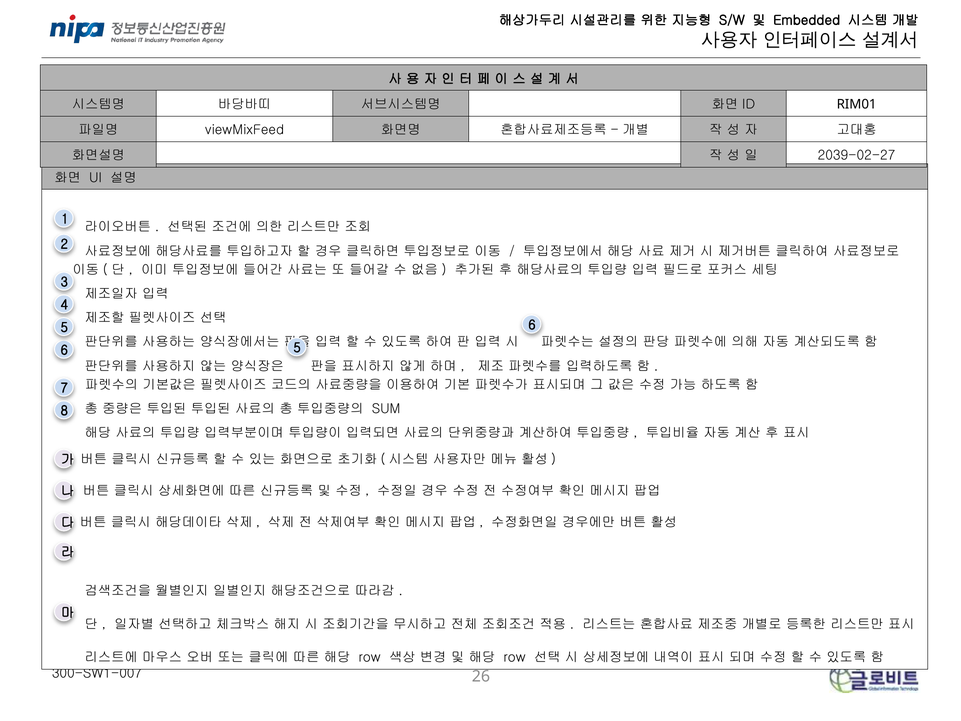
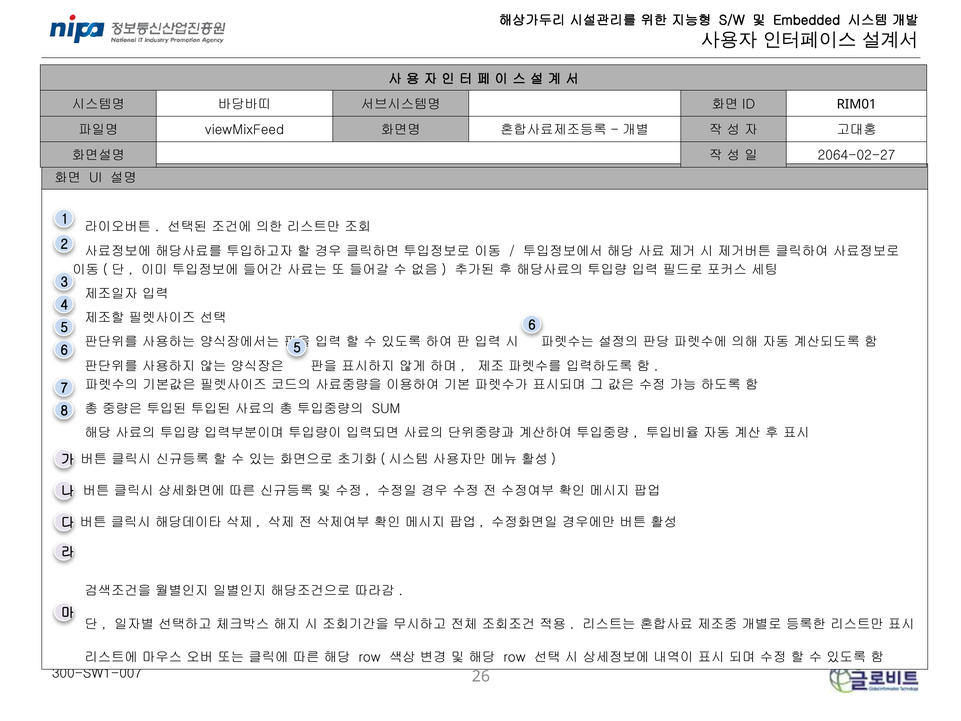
2039-02-27: 2039-02-27 -> 2064-02-27 (857, 156)
